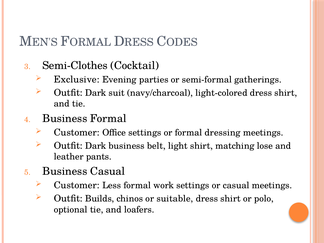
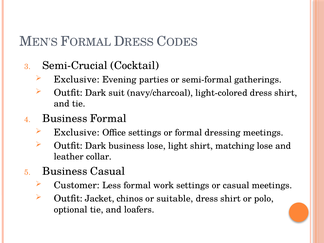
Semi-Clothes: Semi-Clothes -> Semi-Crucial (75, 66)
Customer: Customer -> Exclusive (77, 132)
business belt: belt -> lose (156, 146)
pants: pants -> collar (99, 157)
Builds: Builds -> Jacket (100, 199)
